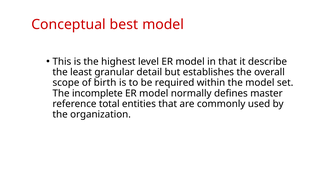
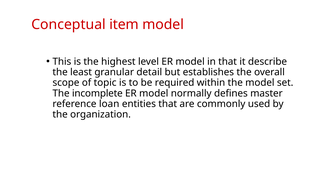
best: best -> item (124, 25)
birth: birth -> topic (105, 83)
total: total -> loan (109, 104)
